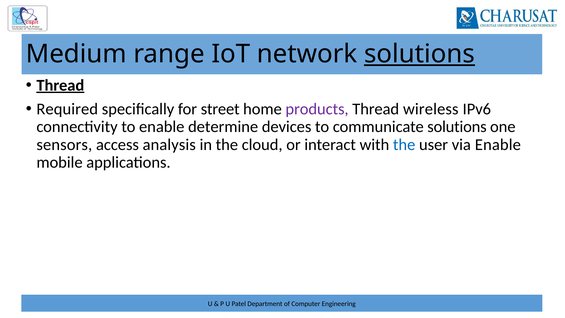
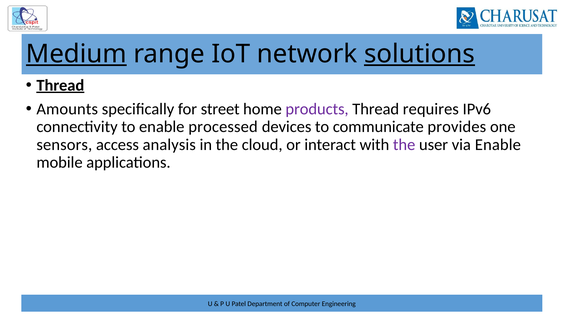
Medium underline: none -> present (76, 54)
Required: Required -> Amounts (67, 109)
wireless: wireless -> requires (431, 109)
determine: determine -> processed (223, 127)
communicate solutions: solutions -> provides (457, 127)
the colour: blue -> purple (404, 145)
